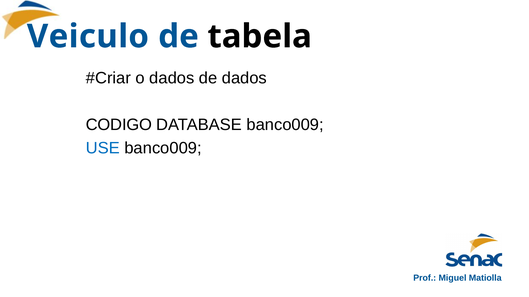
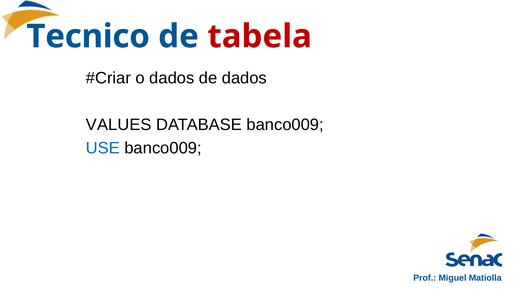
Veiculo: Veiculo -> Tecnico (88, 36)
tabela colour: black -> red (260, 36)
CODIGO: CODIGO -> VALUES (119, 125)
